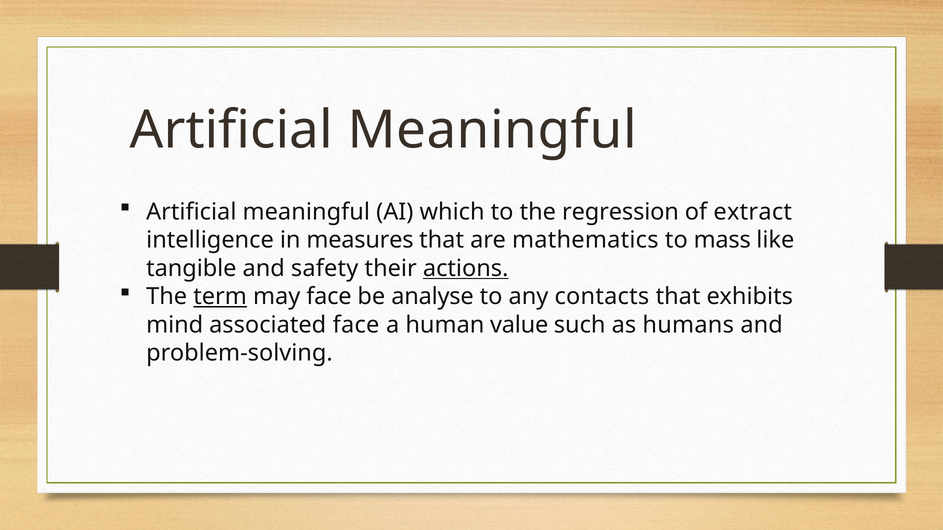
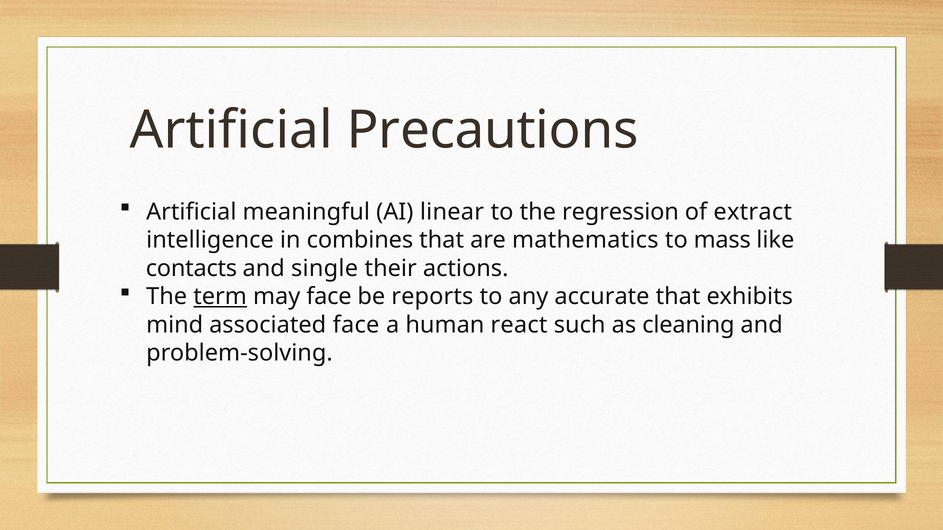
Meaningful: Meaningful -> Precautions (493, 130)
which: which -> linear (452, 212)
measures: measures -> combines (360, 240)
tangible: tangible -> contacts (191, 269)
safety: safety -> single (325, 269)
actions underline: present -> none (466, 269)
analyse: analyse -> reports (432, 297)
contacts: contacts -> accurate (602, 297)
value: value -> react (519, 325)
humans: humans -> cleaning (688, 325)
